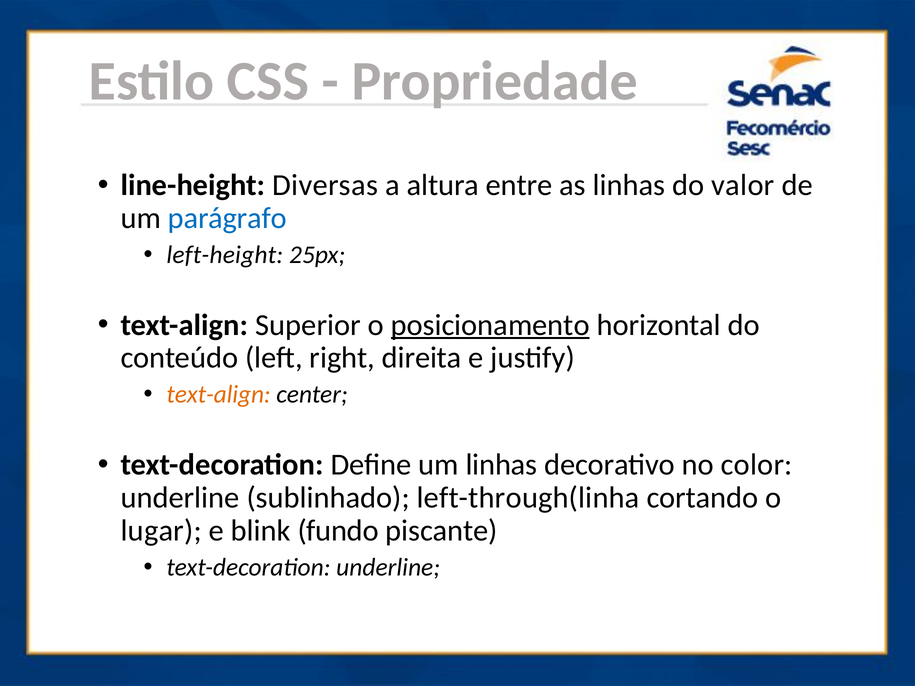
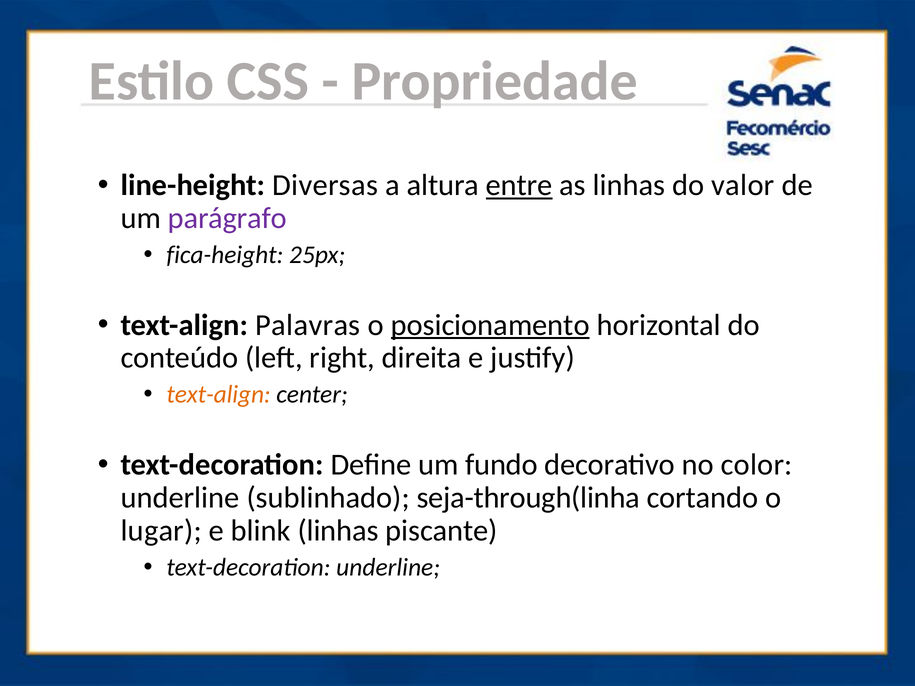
entre underline: none -> present (519, 185)
parágrafo colour: blue -> purple (227, 218)
left-height: left-height -> fica-height (225, 255)
Superior: Superior -> Palavras (308, 325)
um linhas: linhas -> fundo (502, 465)
left-through(linha: left-through(linha -> seja-through(linha (528, 498)
blink fundo: fundo -> linhas (338, 531)
